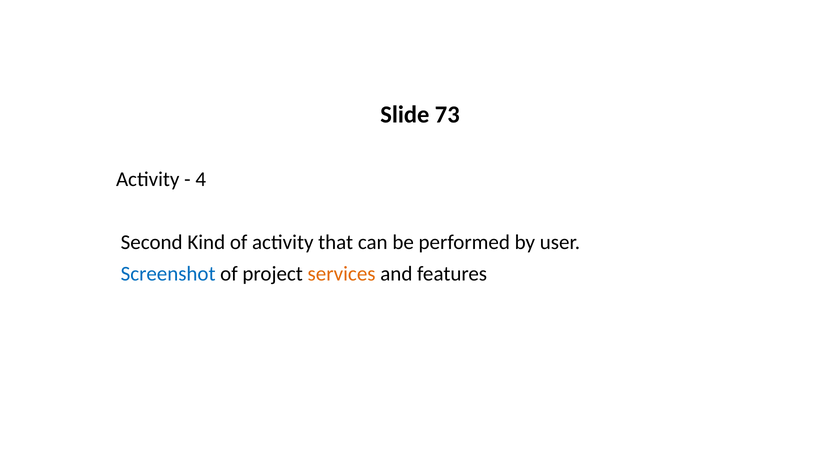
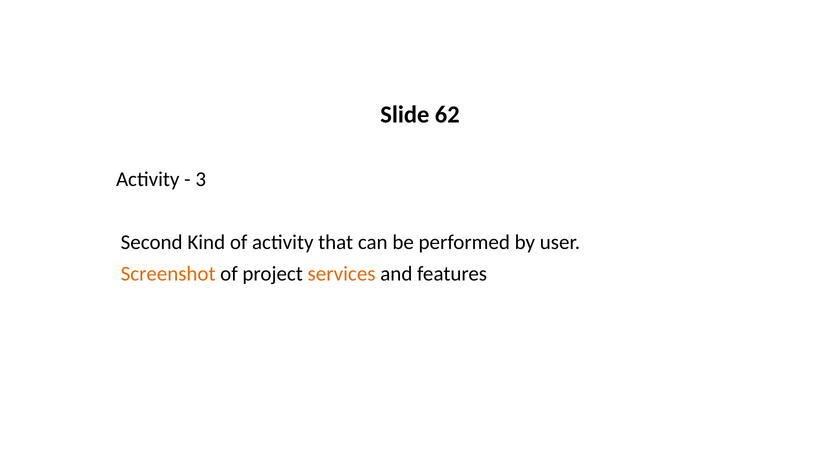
73: 73 -> 62 (447, 115)
4: 4 -> 3 (201, 179)
Screenshot colour: blue -> orange (168, 274)
